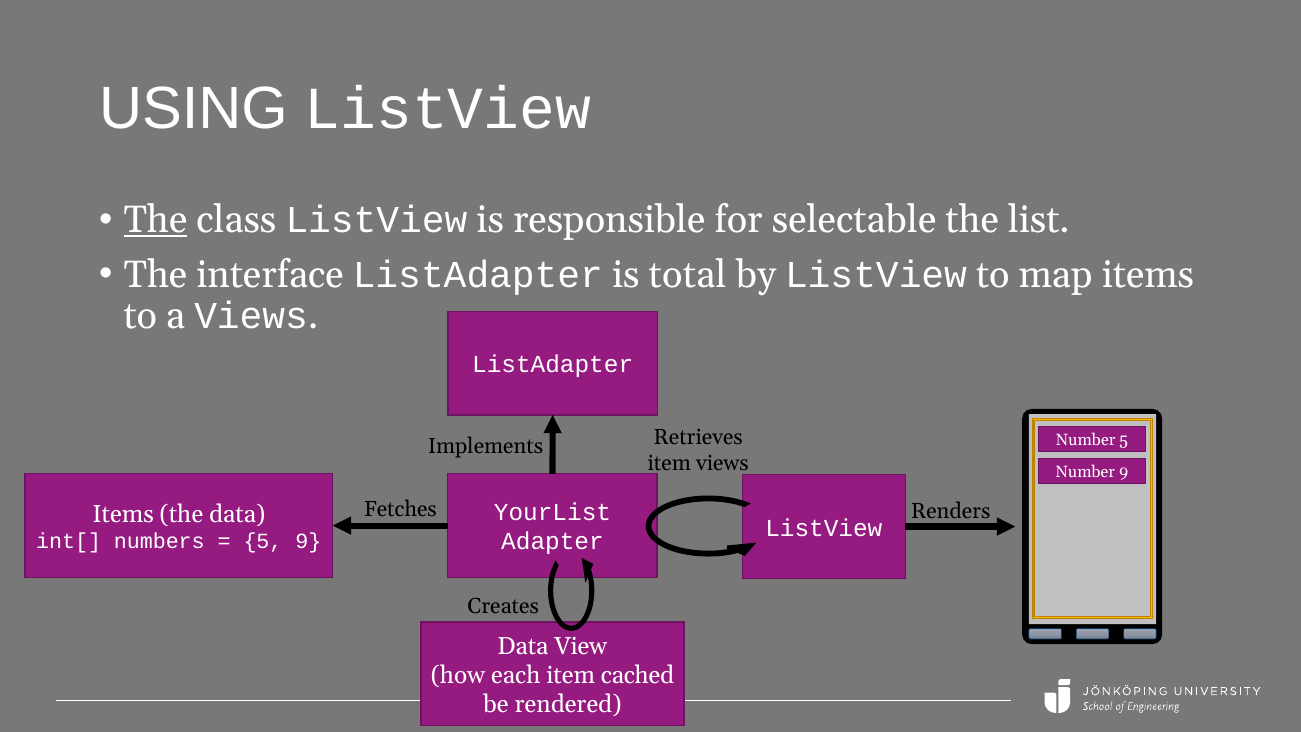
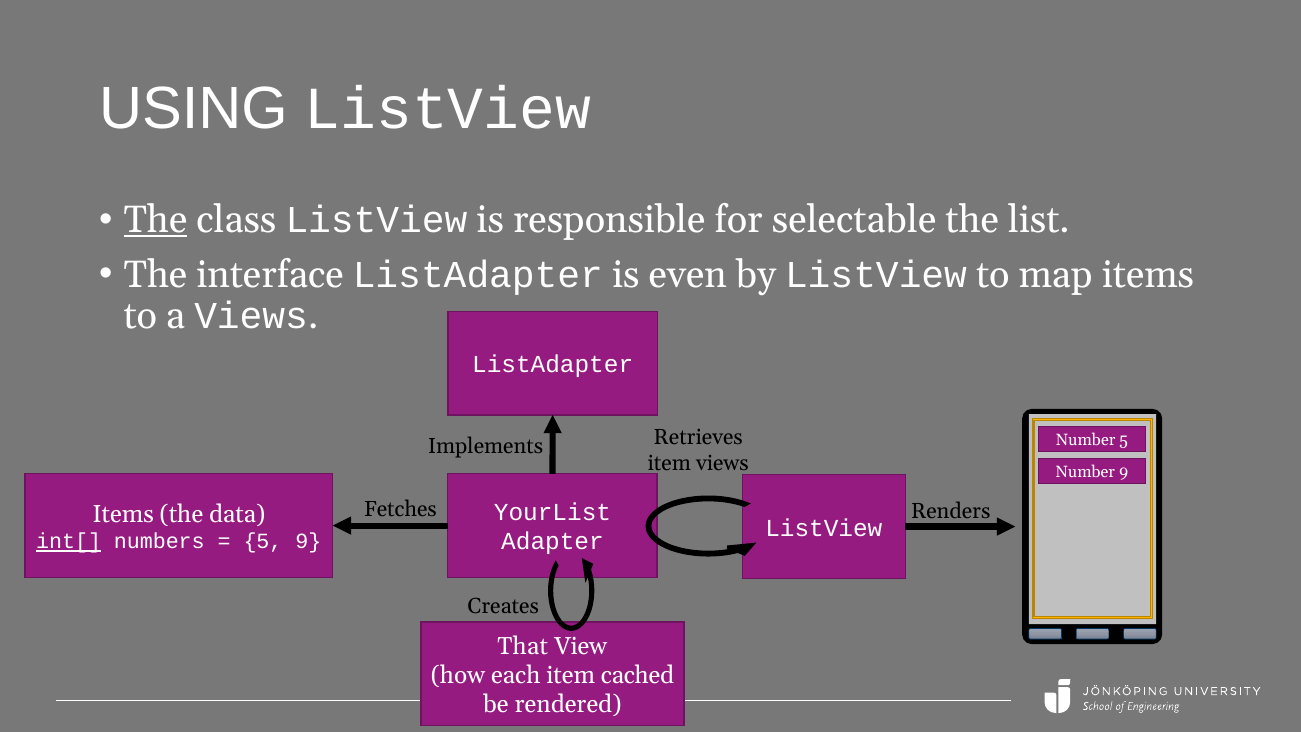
total: total -> even (688, 275)
int[ underline: none -> present (69, 542)
Data: Data -> That (523, 646)
